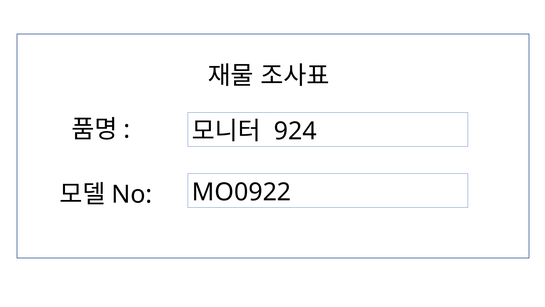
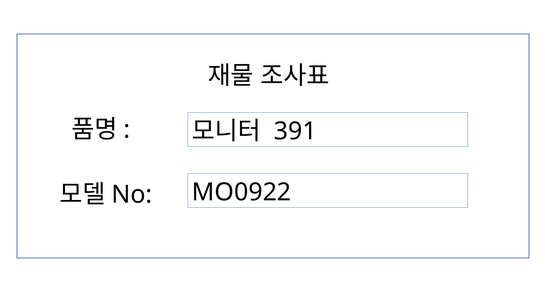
924: 924 -> 391 (295, 131)
